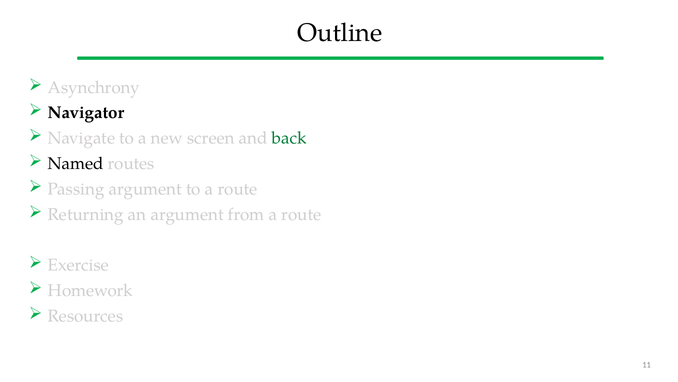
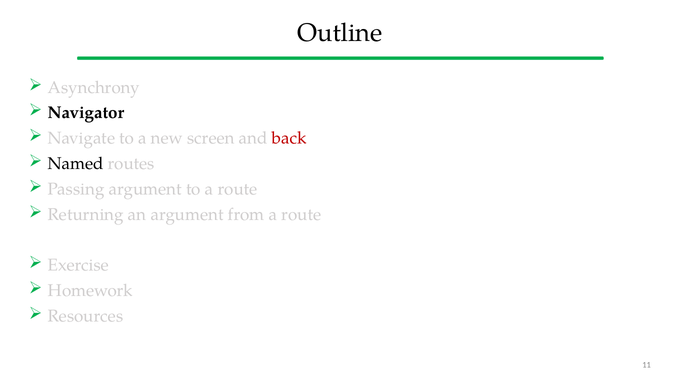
back colour: green -> red (289, 138)
